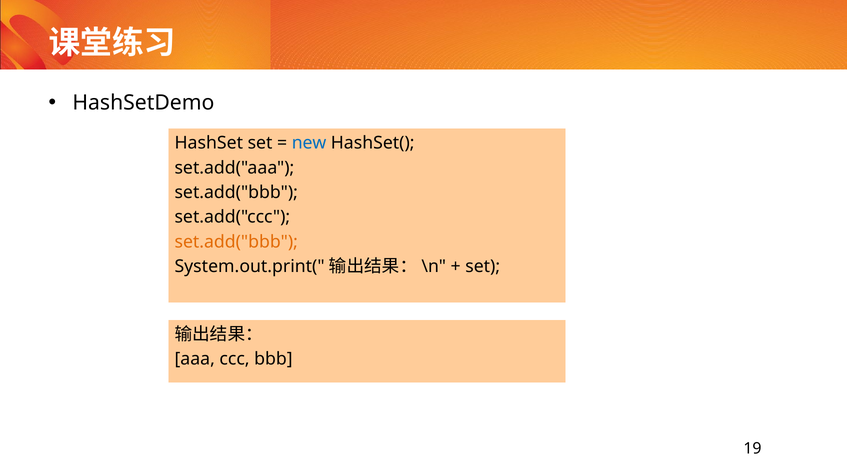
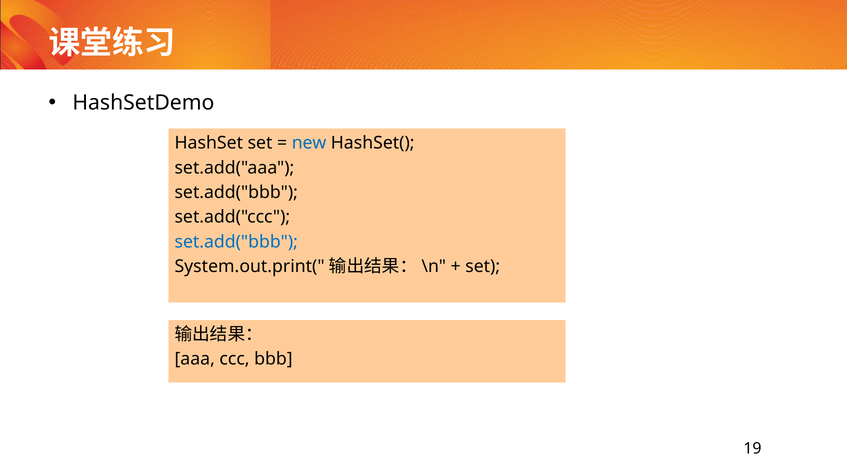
set.add("bbb colour: orange -> blue (236, 242)
